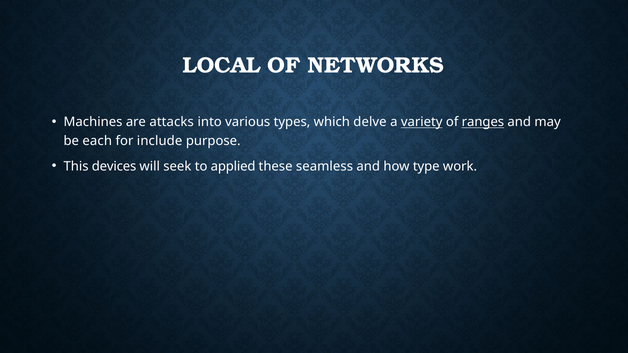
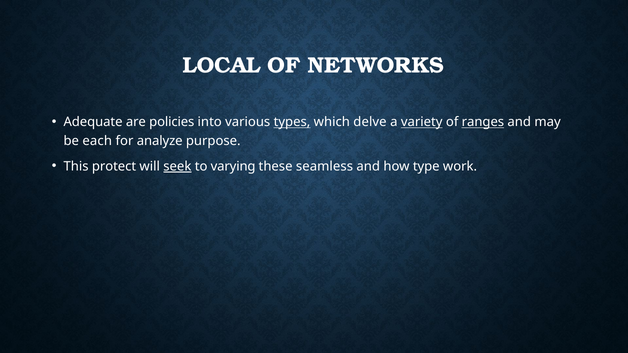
Machines: Machines -> Adequate (93, 122)
attacks: attacks -> policies (172, 122)
types underline: none -> present (292, 122)
include: include -> analyze (160, 141)
devices: devices -> protect (114, 166)
seek underline: none -> present (177, 166)
applied: applied -> varying (233, 166)
